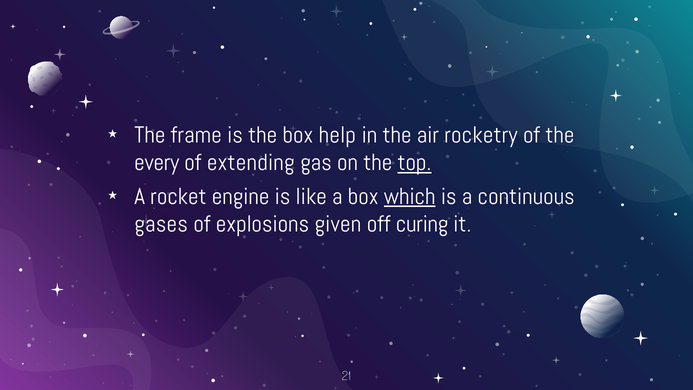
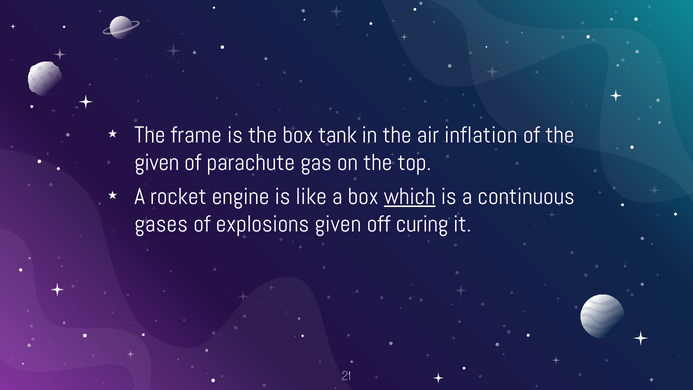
help: help -> tank (338, 135)
rocketry: rocketry -> inflation (481, 135)
every: every -> given (157, 163)
extending: extending -> parachute (251, 163)
top underline: present -> none (414, 163)
